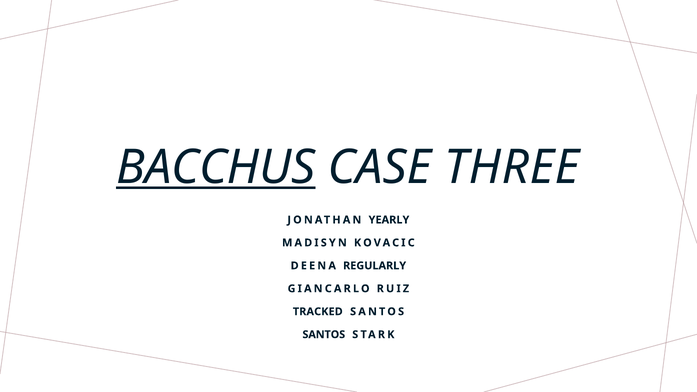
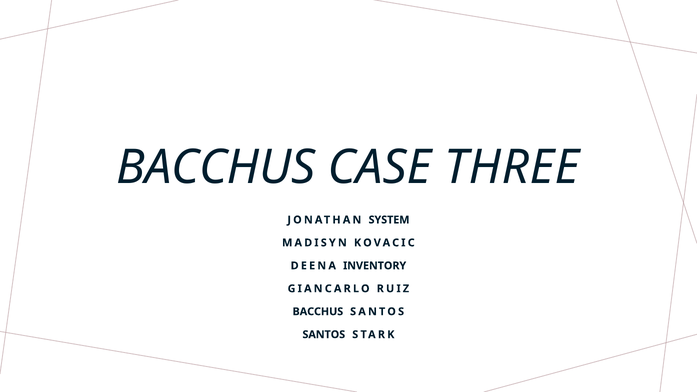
BACCHUS underline: present -> none (216, 167)
YEARLY: YEARLY -> SYSTEM (389, 220)
REGULARLY: REGULARLY -> INVENTORY (375, 266)
TRACKED: TRACKED -> BACCHUS (318, 312)
